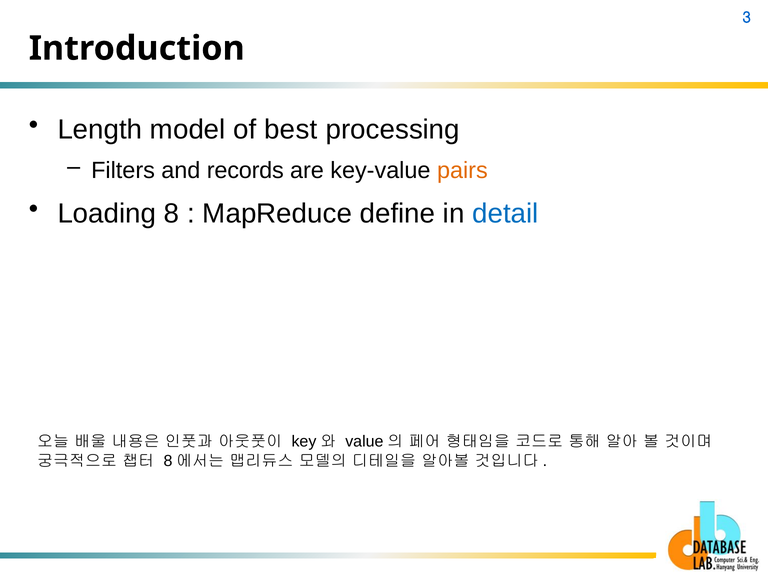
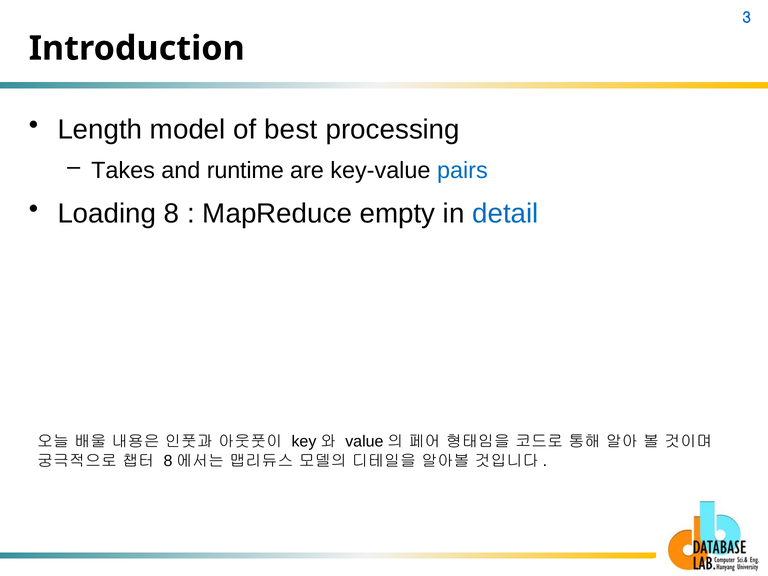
Filters: Filters -> Takes (123, 170)
records: records -> runtime (245, 170)
pairs colour: orange -> blue (462, 170)
define: define -> empty (398, 214)
